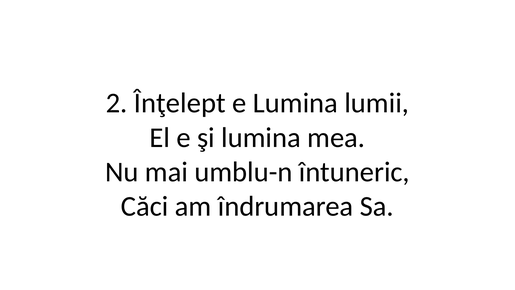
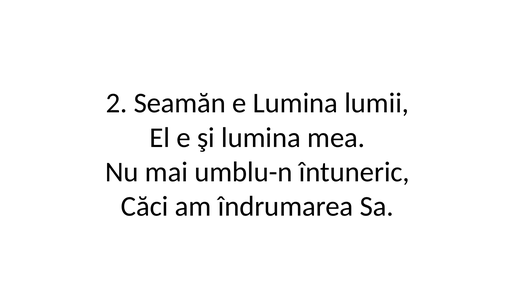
Înţelept: Înţelept -> Seamăn (180, 103)
